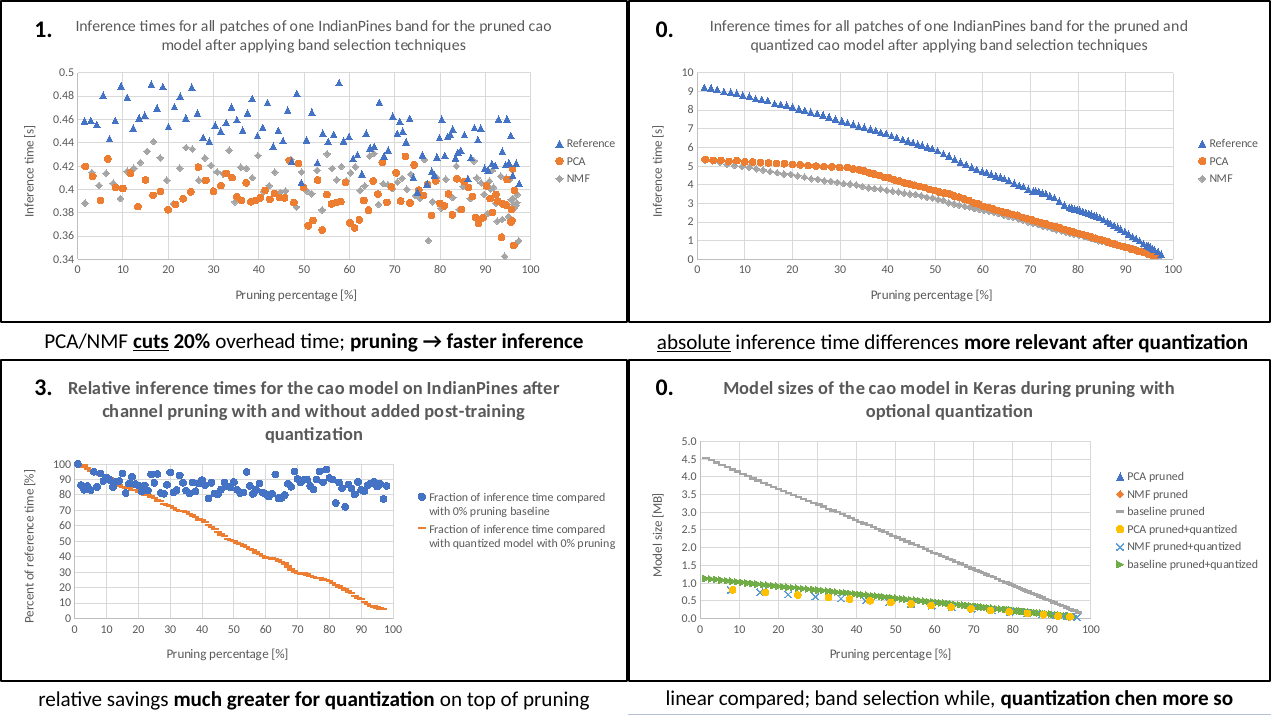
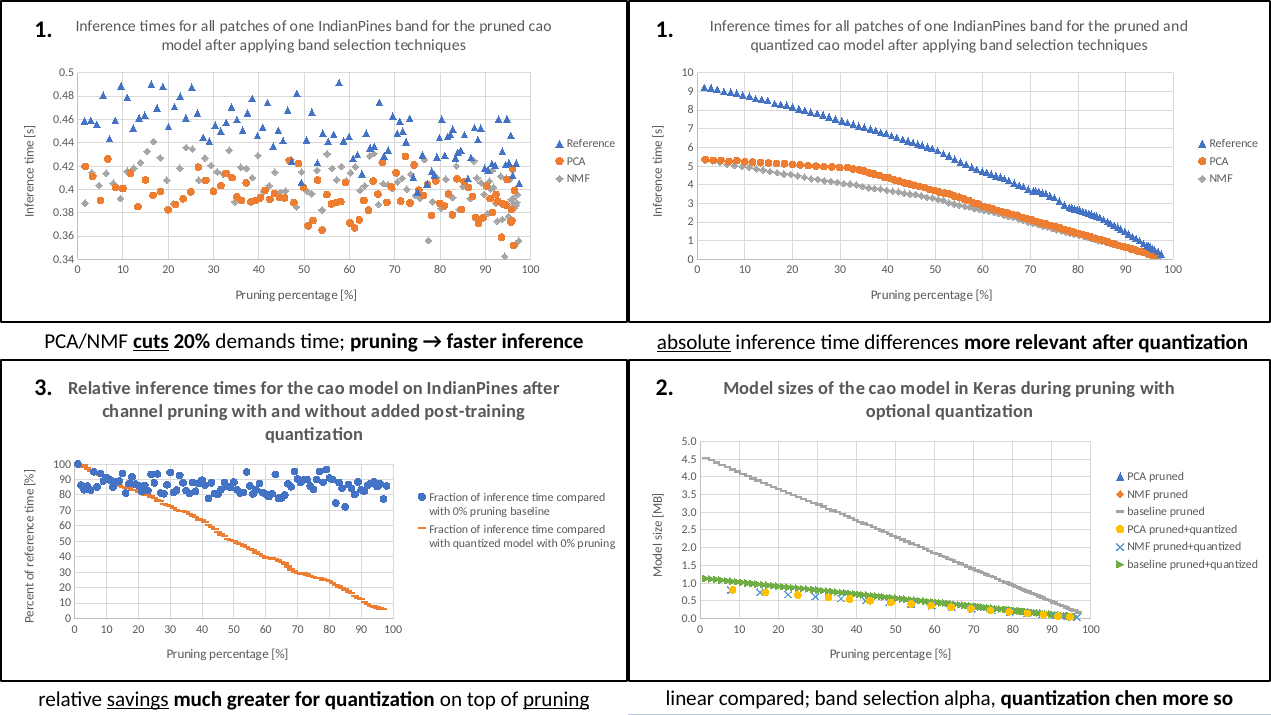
1 0: 0 -> 1 (665, 30)
overhead: overhead -> demands (255, 342)
3 0: 0 -> 2 (665, 388)
while: while -> alpha (970, 699)
savings underline: none -> present (138, 699)
pruning underline: none -> present (556, 699)
